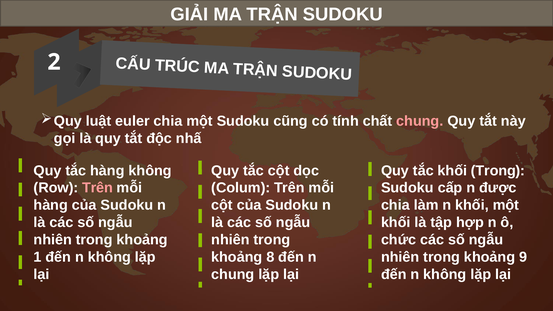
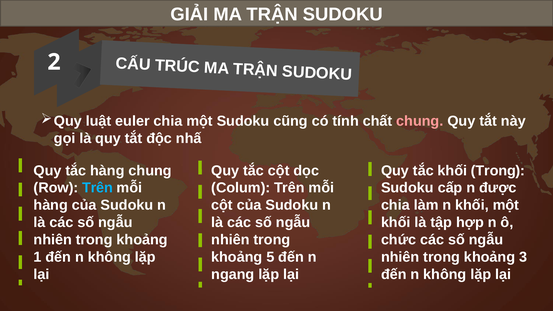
hàng không: không -> chung (150, 171)
Trên colour: pink -> light blue (97, 188)
8: 8 -> 5 (270, 257)
9: 9 -> 3 (523, 257)
chung: chung -> ngang (233, 274)
